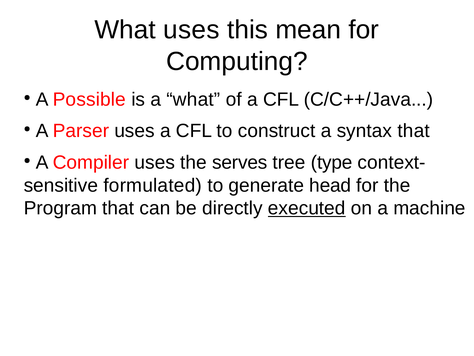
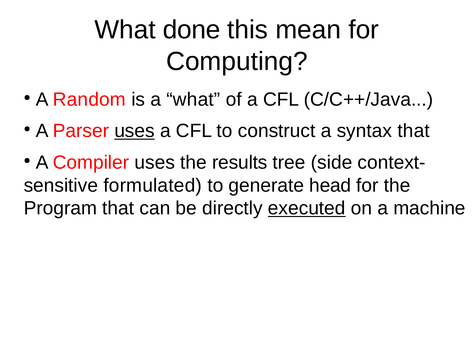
What uses: uses -> done (192, 30)
Possible: Possible -> Random (89, 99)
uses underline: none -> present (135, 131)
serves: serves -> results (240, 162)
type: type -> side (332, 162)
